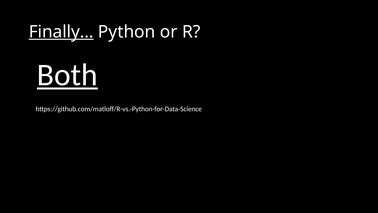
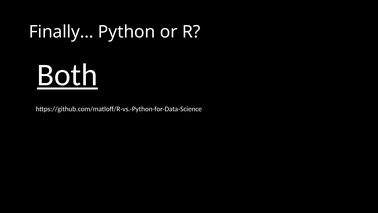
Finally… underline: present -> none (61, 32)
